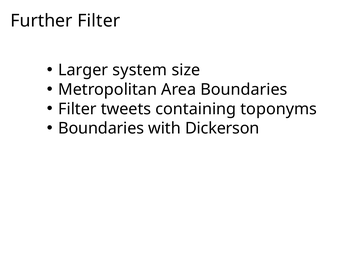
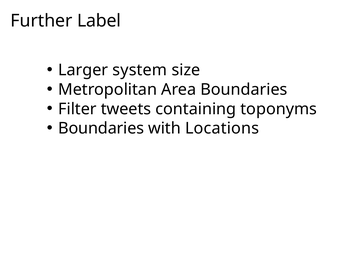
Further Filter: Filter -> Label (99, 21)
Dickerson: Dickerson -> Locations (222, 128)
